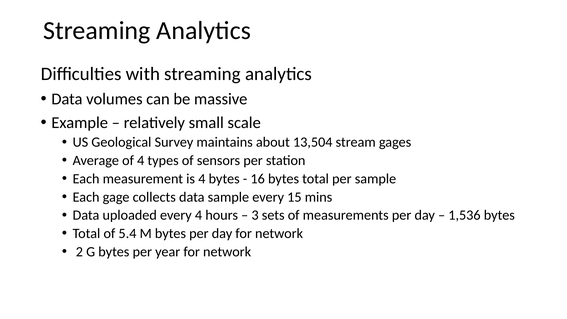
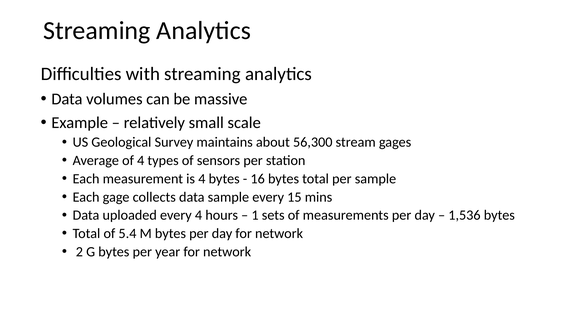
13,504: 13,504 -> 56,300 (313, 142)
3: 3 -> 1 (255, 215)
